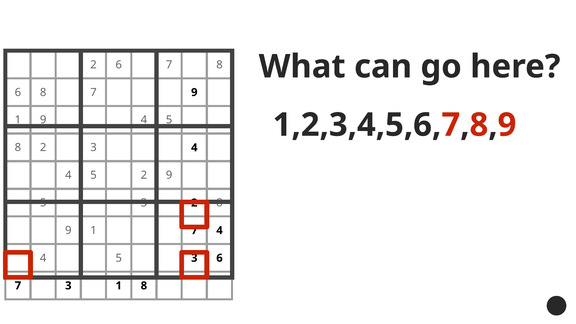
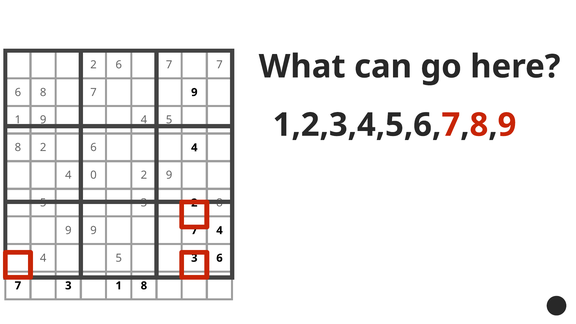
7 8: 8 -> 7 (219, 65)
8 2 3: 3 -> 6 (94, 148)
5: 5 -> 0 (94, 175)
1: 1 -> 9 (94, 230)
